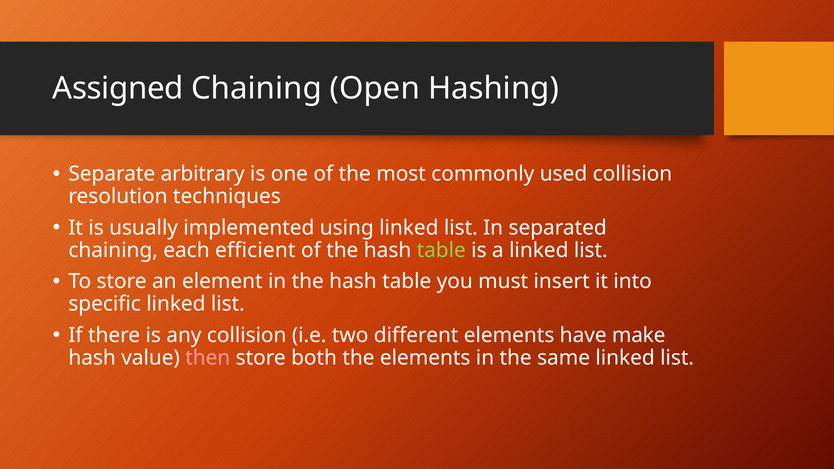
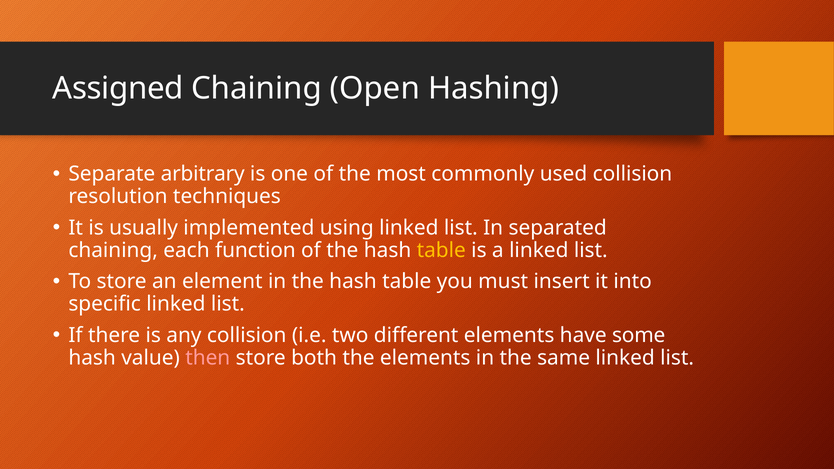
efficient: efficient -> function (255, 250)
table colour: light green -> yellow (441, 250)
make: make -> some (639, 335)
